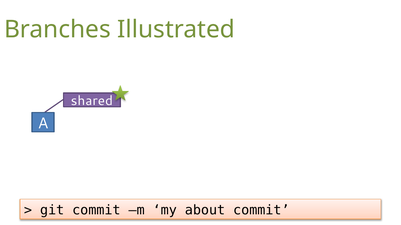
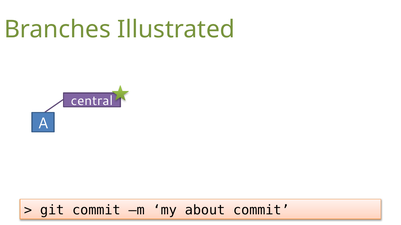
shared: shared -> central (92, 101)
